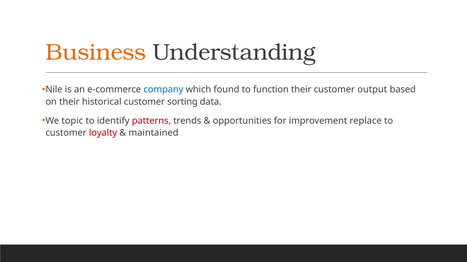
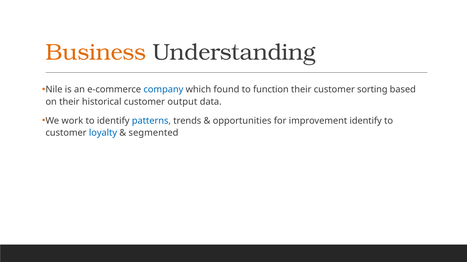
output: output -> sorting (372, 90)
sorting: sorting -> output (182, 102)
topic: topic -> work (72, 121)
patterns colour: red -> blue (151, 121)
improvement replace: replace -> identify (366, 121)
loyalty colour: red -> blue (103, 133)
maintained: maintained -> segmented (153, 133)
